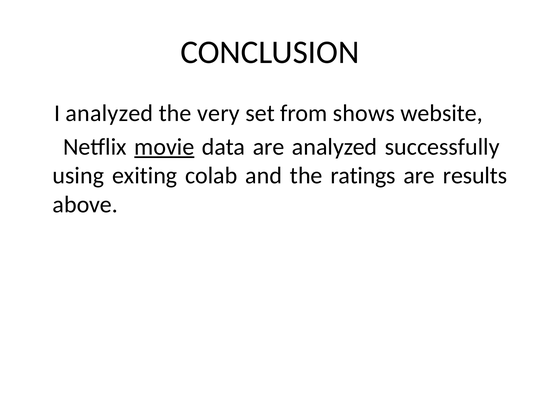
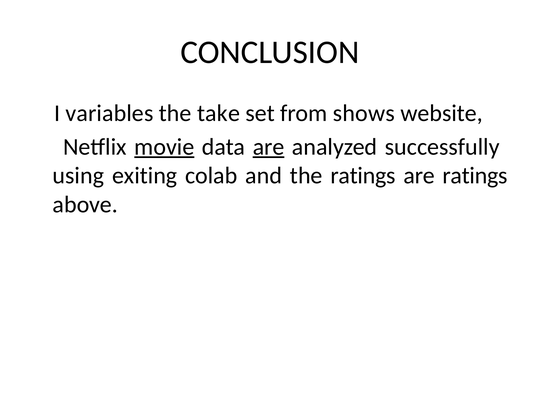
I analyzed: analyzed -> variables (109, 113)
very: very -> take (218, 113)
are underline: none -> present (269, 147)
are results: results -> ratings (475, 176)
